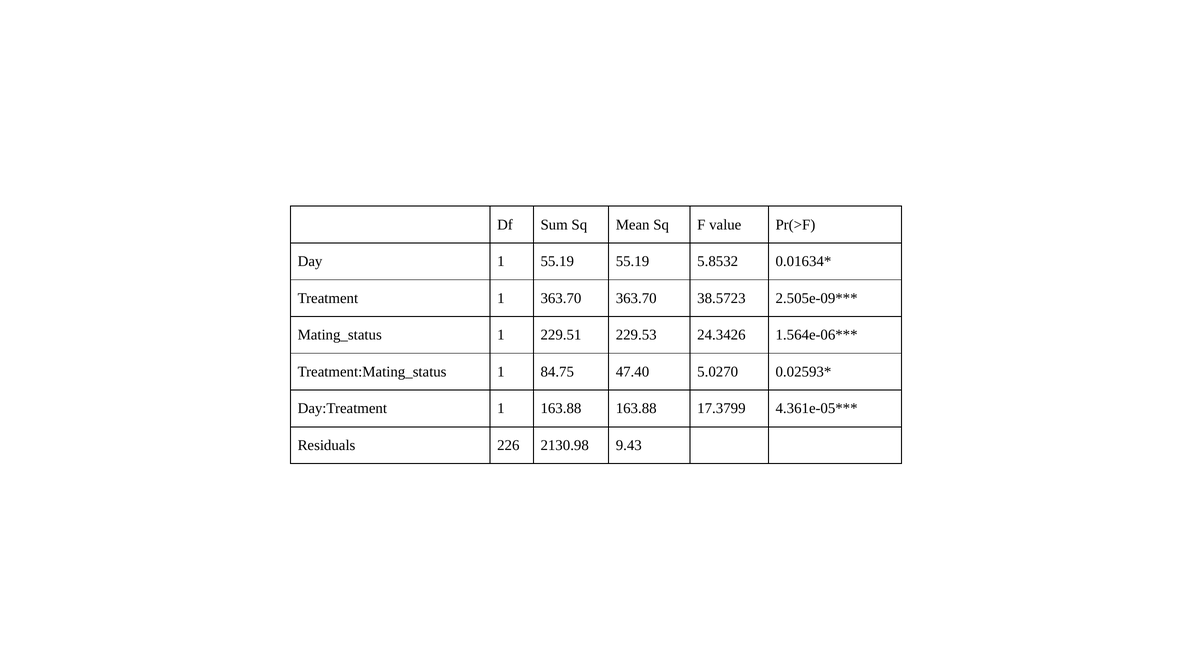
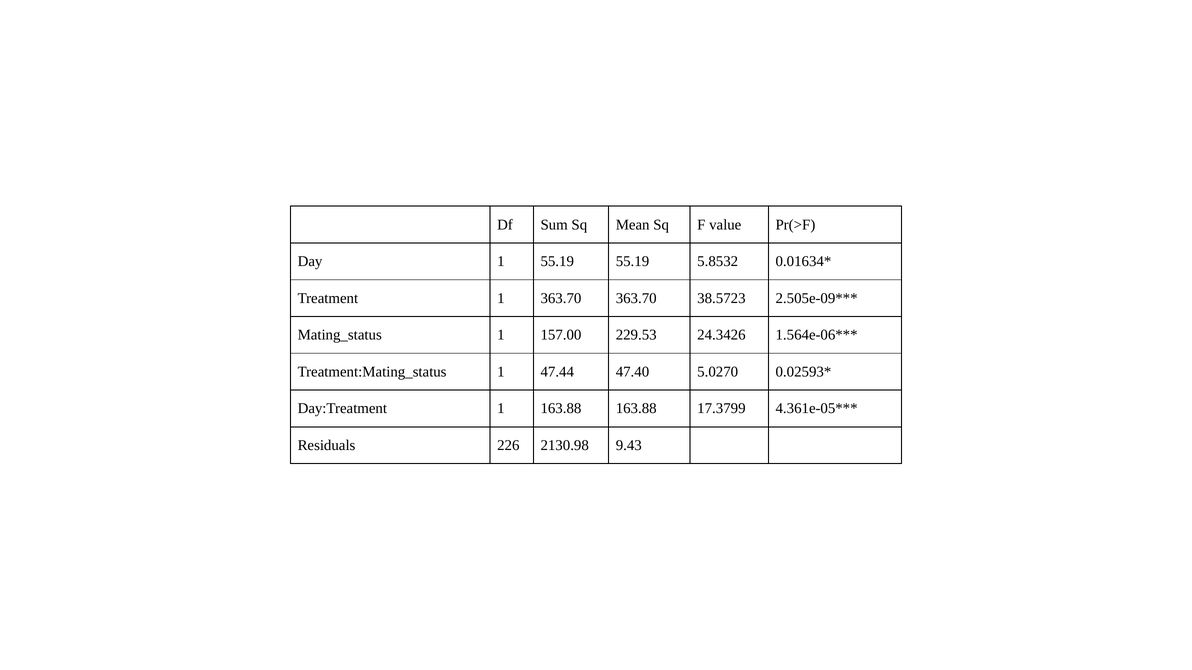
229.51: 229.51 -> 157.00 (561, 335)
84.75: 84.75 -> 47.44 (557, 372)
